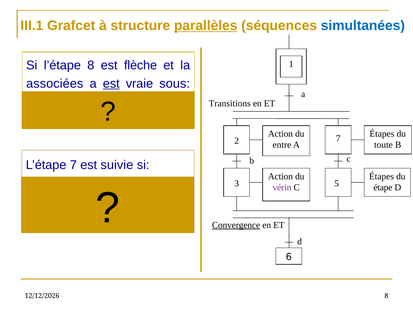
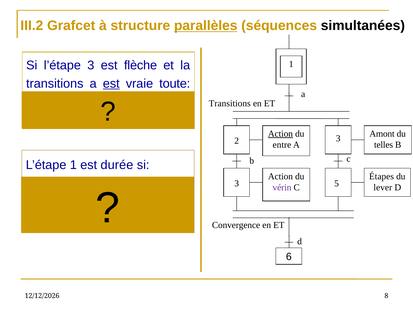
III.1: III.1 -> III.2 (32, 26)
simultanées colour: blue -> black (363, 26)
l’étape 8: 8 -> 3 (91, 65)
associées: associées -> transitions (55, 84)
sous: sous -> toute (175, 84)
Étapes: Étapes -> Amont (382, 134)
Action underline: none -> present (280, 134)
7: 7 -> 3 (338, 139)
toute: toute -> telles (384, 145)
L’étape 7: 7 -> 1 (73, 165)
suivie: suivie -> durée (117, 165)
étape: étape -> lever (383, 187)
Convergence underline: present -> none (236, 225)
